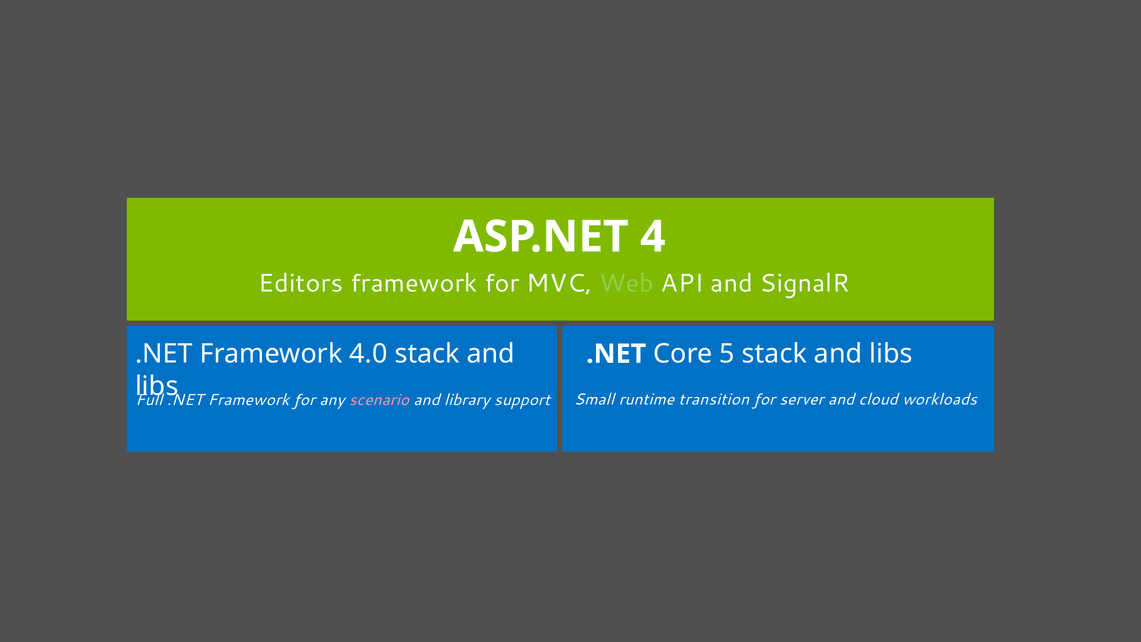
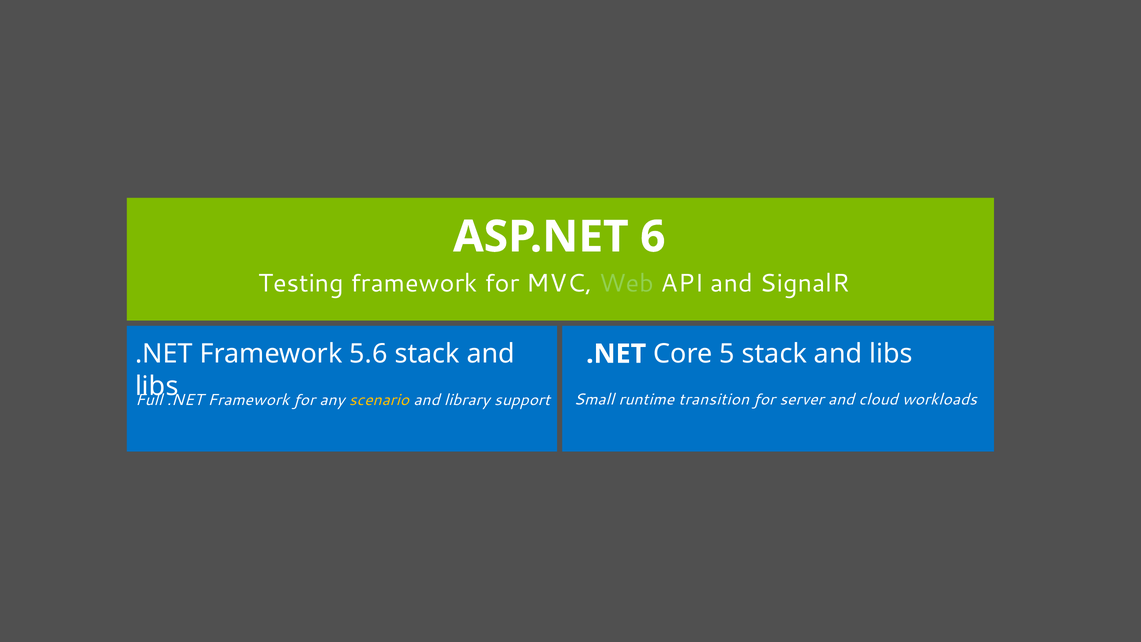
4: 4 -> 6 (653, 237)
Editors: Editors -> Testing (301, 283)
4.0: 4.0 -> 5.6 (368, 354)
scenario colour: pink -> yellow (379, 400)
